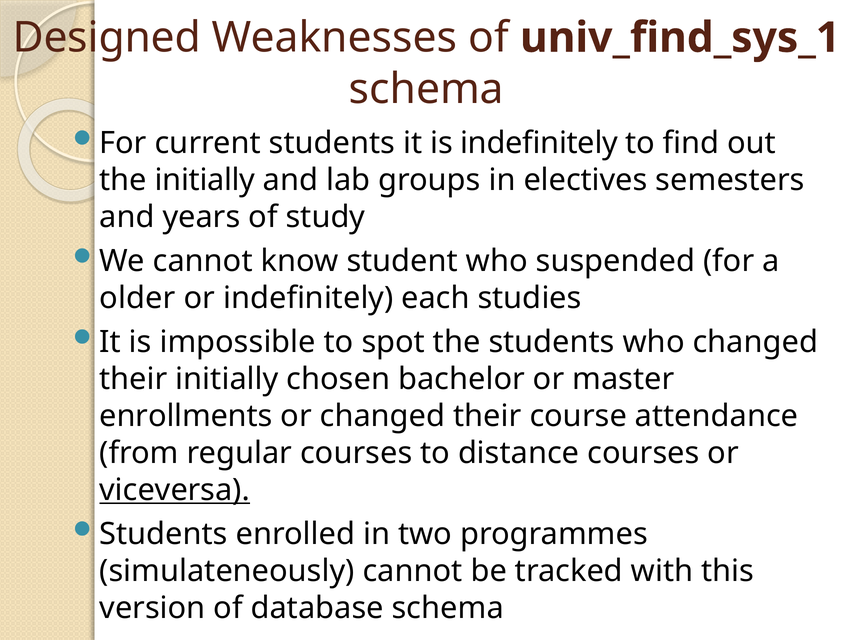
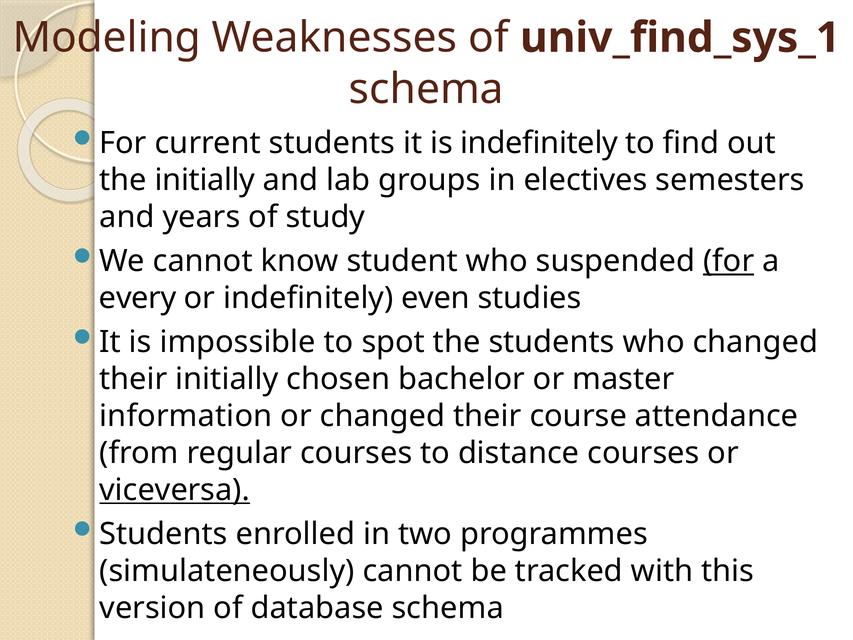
Designed: Designed -> Modeling (107, 38)
for underline: none -> present (729, 261)
older: older -> every (138, 298)
each: each -> even (436, 298)
enrollments: enrollments -> information (186, 416)
